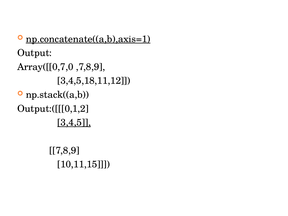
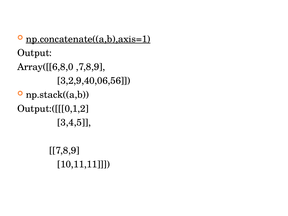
Array([[0,7,0: Array([[0,7,0 -> Array([[6,8,0 (45, 67)
3,4,5,18,11,12: 3,4,5,18,11,12 -> 3,2,9,40,06,56 (94, 81)
3,4,5 underline: present -> none (74, 123)
10,11,15: 10,11,15 -> 10,11,11 (84, 164)
